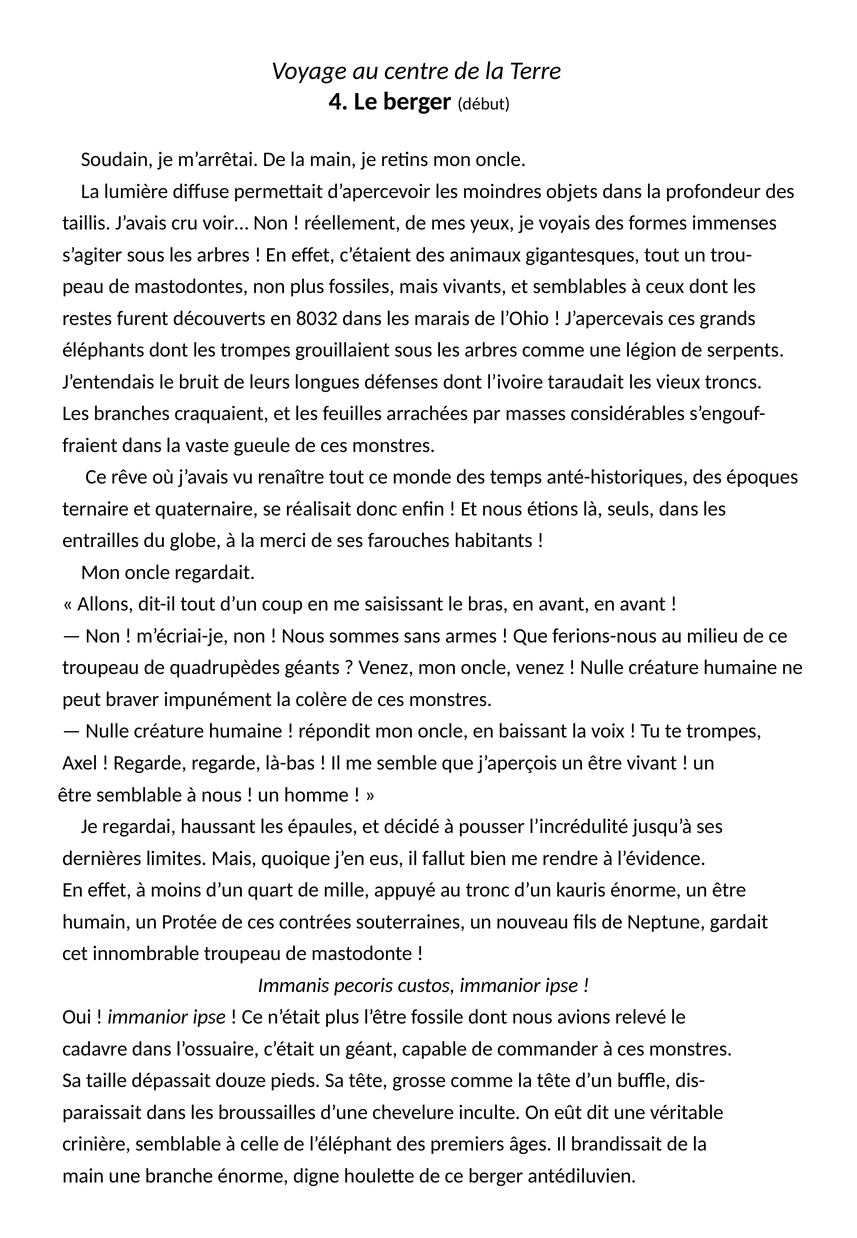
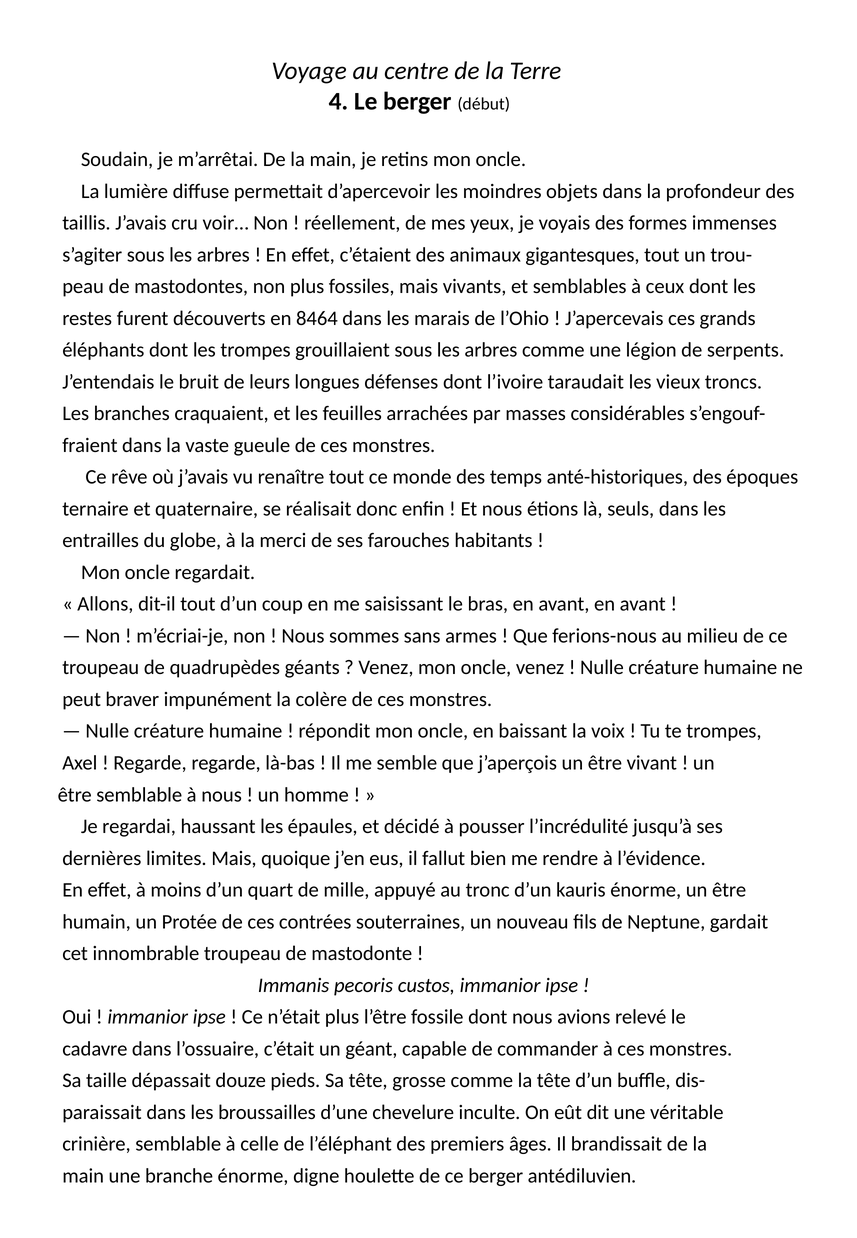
8032: 8032 -> 8464 (317, 318)
